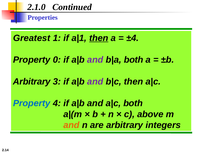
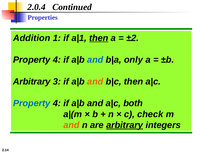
2.1.0: 2.1.0 -> 2.0.4 (37, 7)
Greatest: Greatest -> Addition (32, 38)
±4: ±4 -> ±2 (132, 38)
0: 0 -> 4 (57, 60)
and colour: purple -> blue (95, 60)
both: both -> only (133, 60)
and colour: purple -> orange (95, 82)
above: above -> check (150, 114)
arbitrary underline: none -> present (125, 125)
